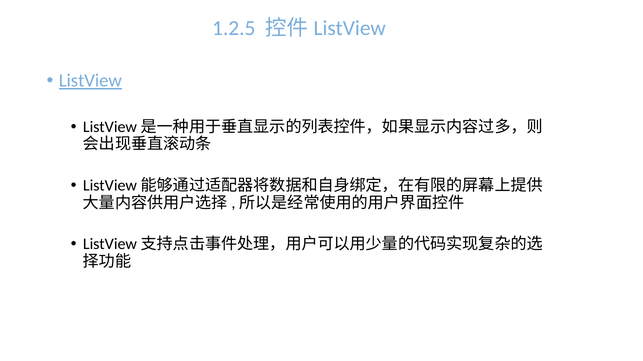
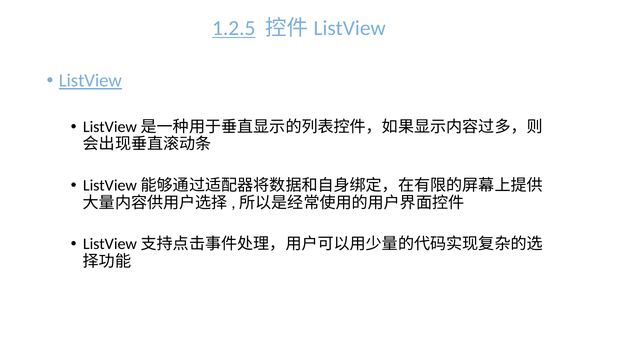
1.2.5 underline: none -> present (234, 28)
